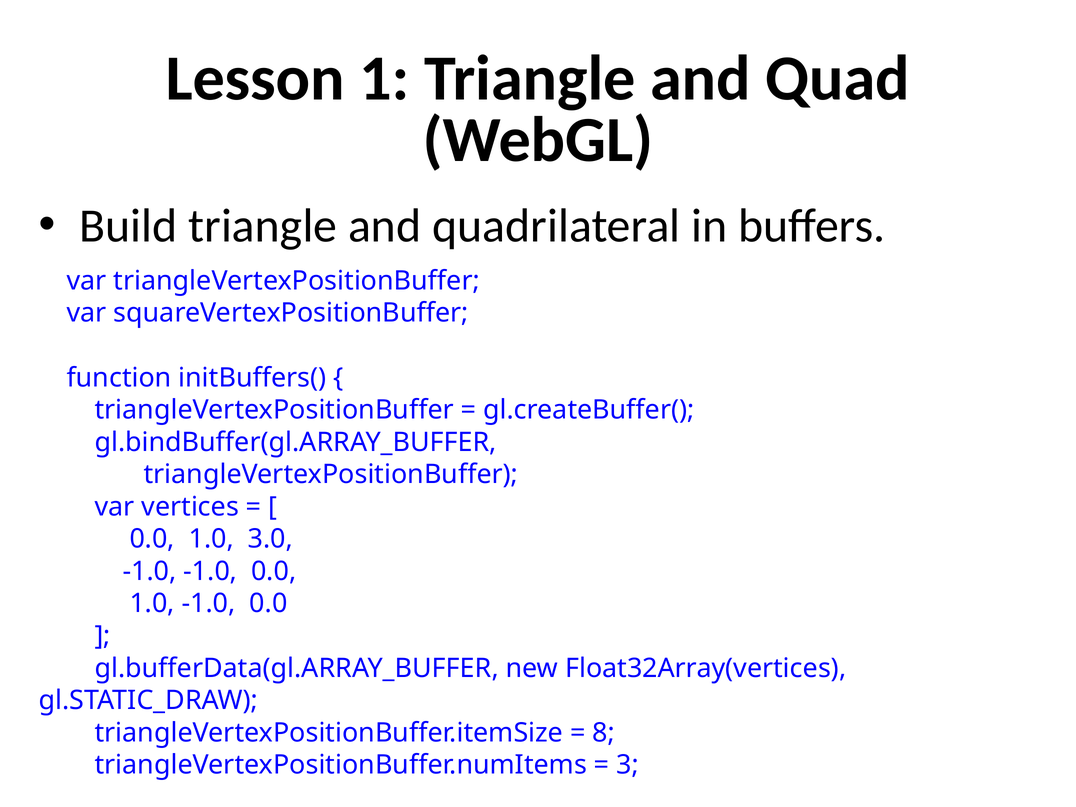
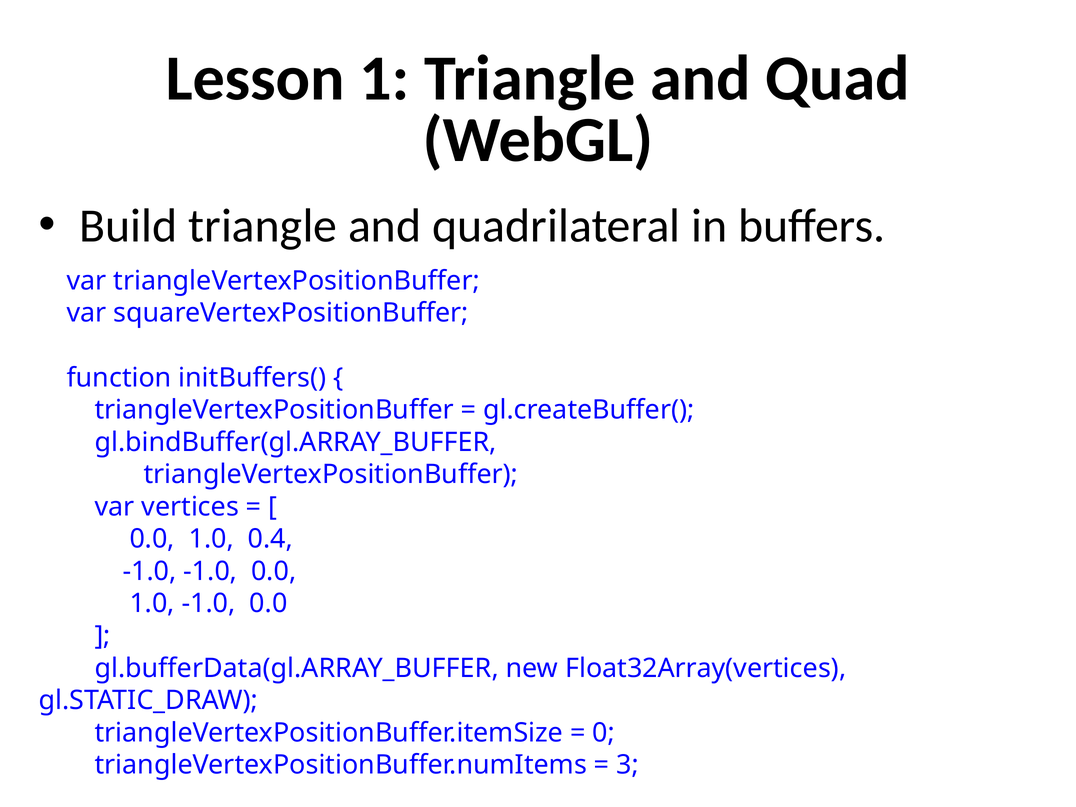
3.0: 3.0 -> 0.4 (270, 539)
8: 8 -> 0 (604, 733)
